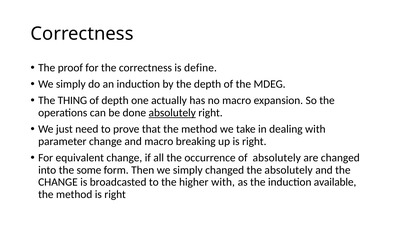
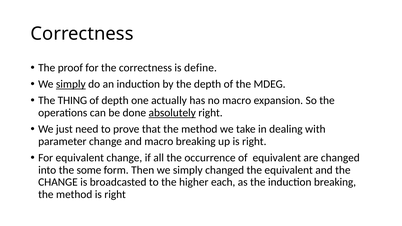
simply underline: none -> present (71, 84)
of absolutely: absolutely -> equivalent (277, 158)
the absolutely: absolutely -> equivalent (289, 170)
higher with: with -> each (223, 182)
induction available: available -> breaking (335, 182)
